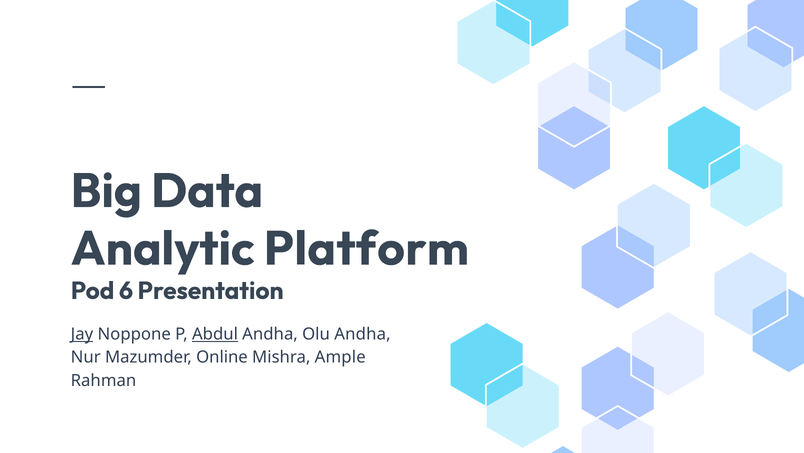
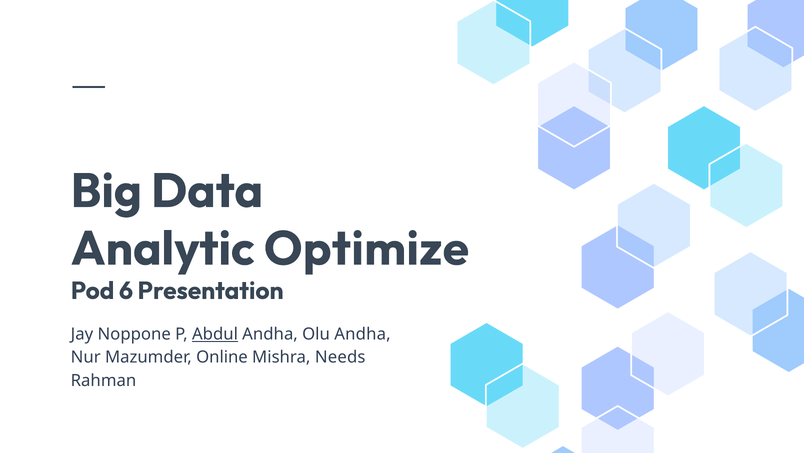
Platform: Platform -> Optimize (366, 248)
Jay underline: present -> none (82, 334)
Ample: Ample -> Needs (340, 357)
